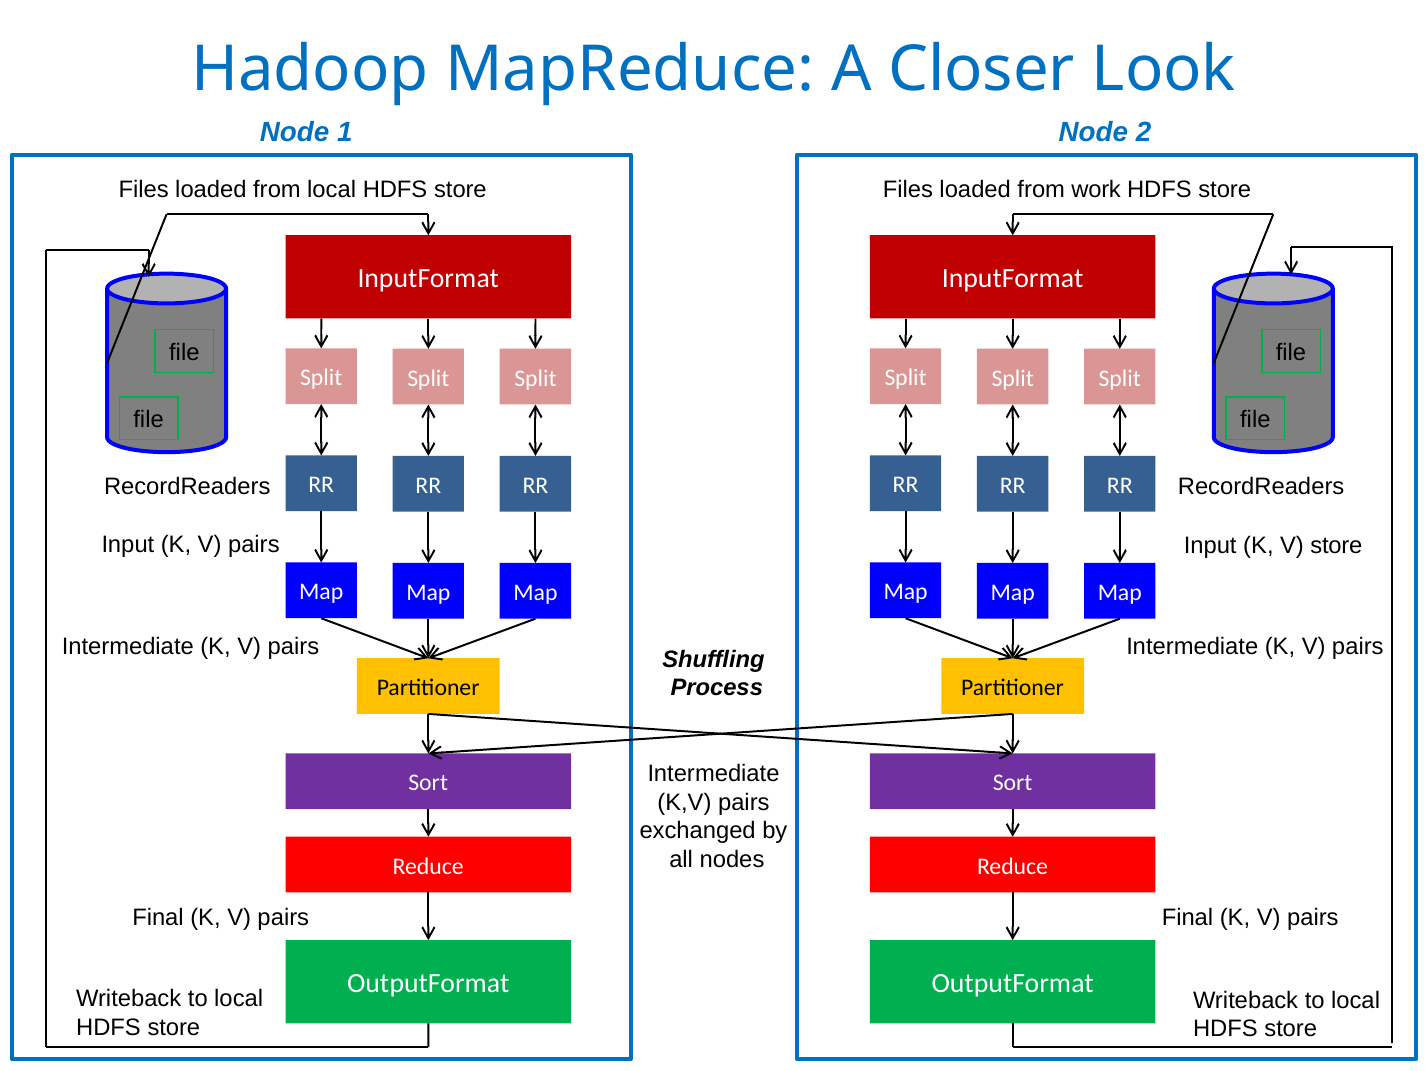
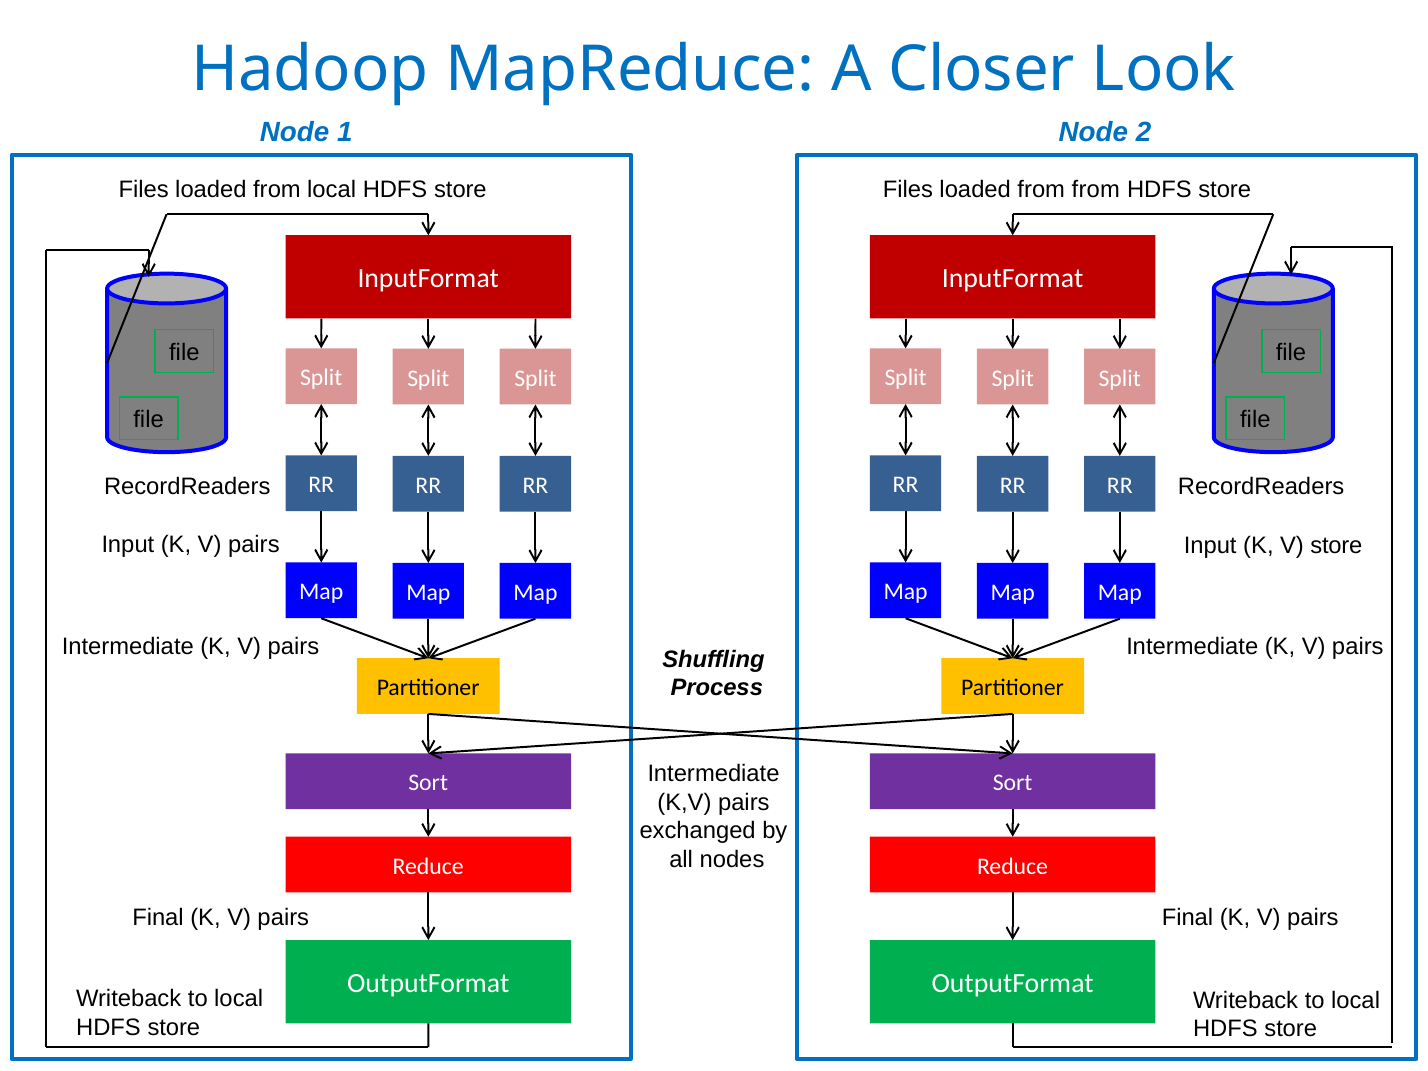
from work: work -> from (1096, 189)
